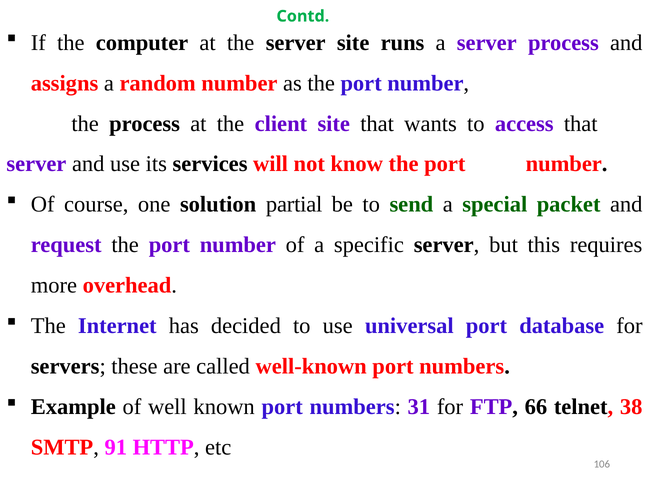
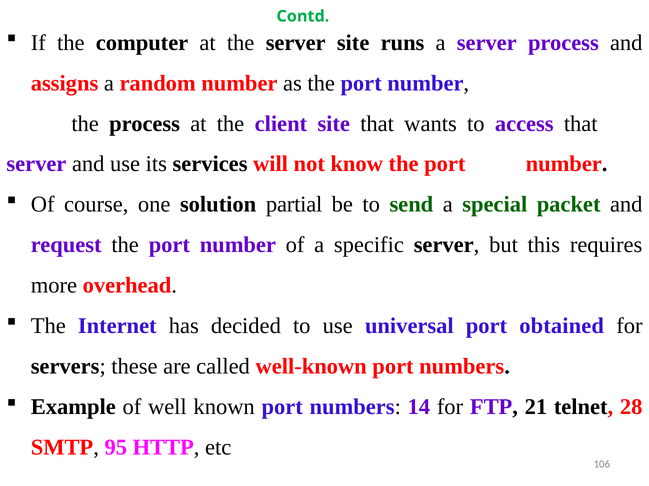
database: database -> obtained (562, 327)
31: 31 -> 14 (419, 408)
66: 66 -> 21 (536, 408)
38: 38 -> 28 (631, 408)
91: 91 -> 95 (116, 448)
